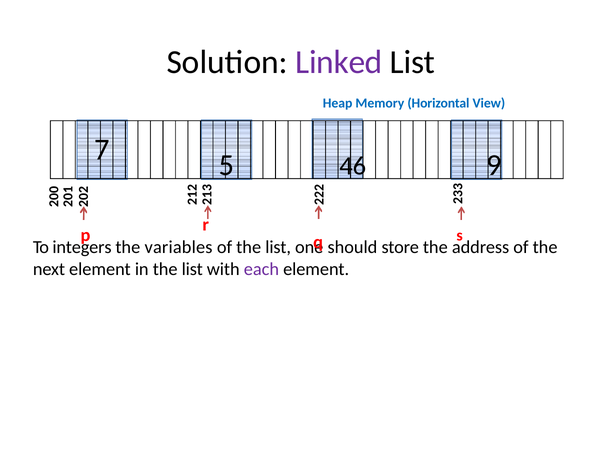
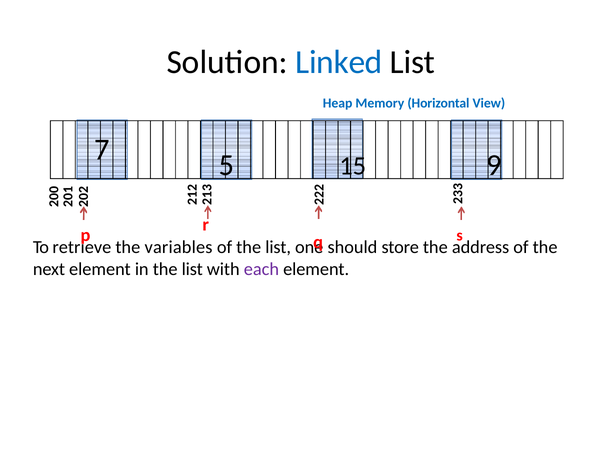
Linked colour: purple -> blue (339, 62)
46: 46 -> 15 (353, 166)
integers: integers -> retrieve (82, 247)
